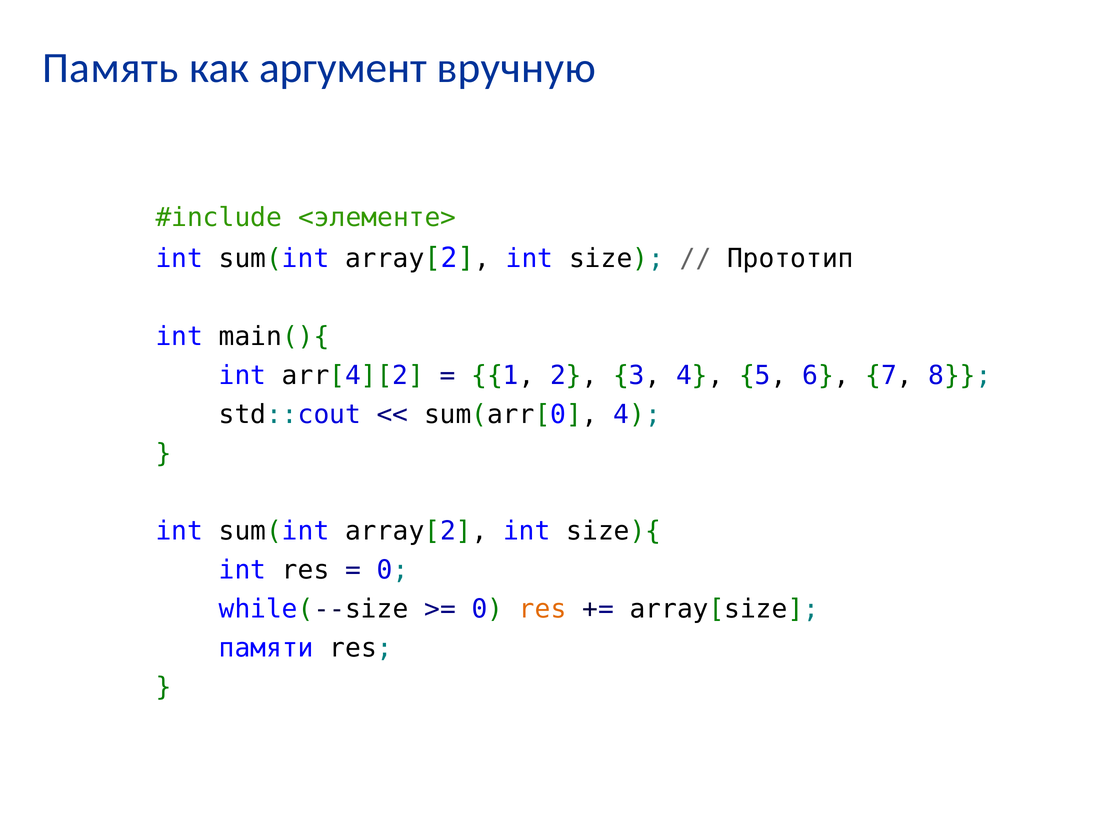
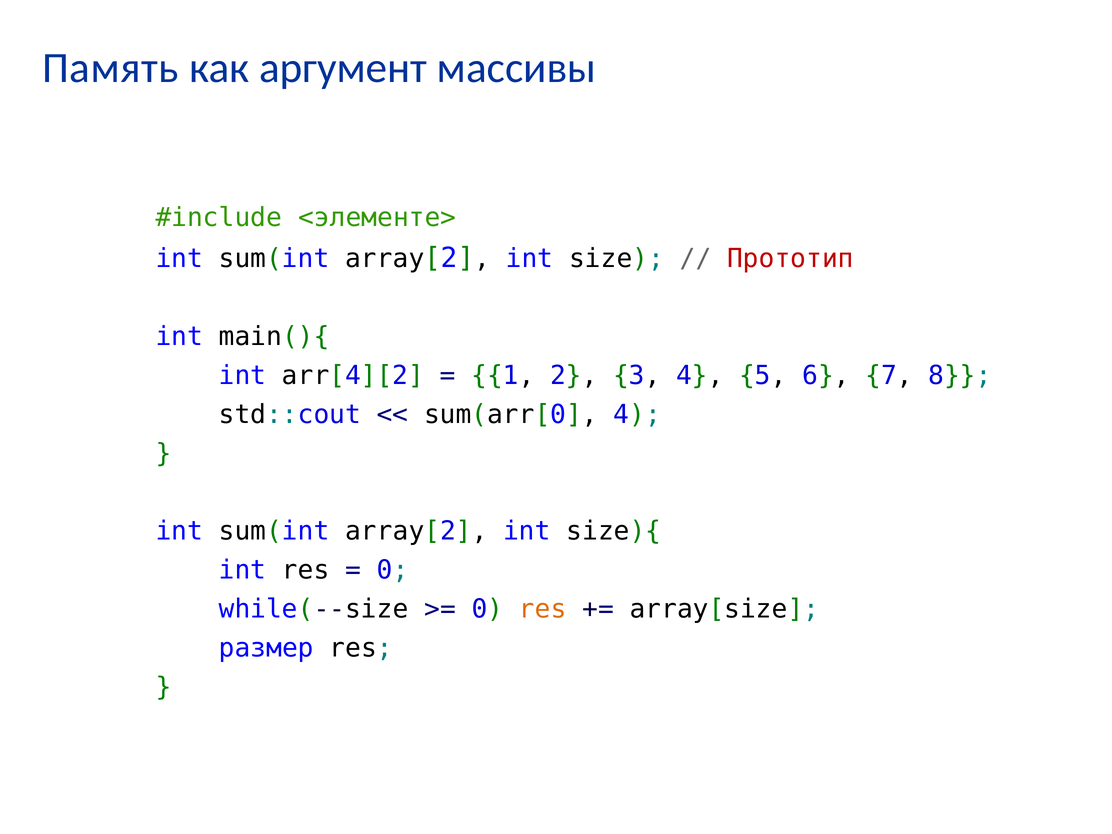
вручную: вручную -> массивы (517, 68)
Прототип colour: black -> red (790, 259)
памяти: памяти -> размер (266, 648)
